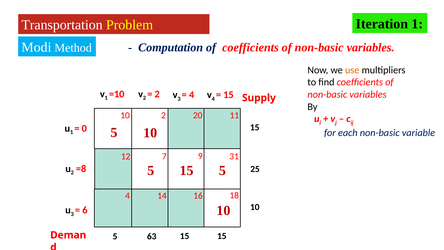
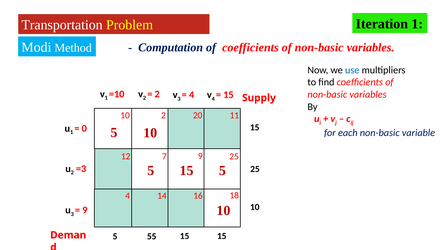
use colour: orange -> blue (352, 70)
9 31: 31 -> 25 (234, 156)
=8: =8 -> =3 (81, 168)
6: 6 -> 9 (85, 210)
63: 63 -> 55 (152, 236)
